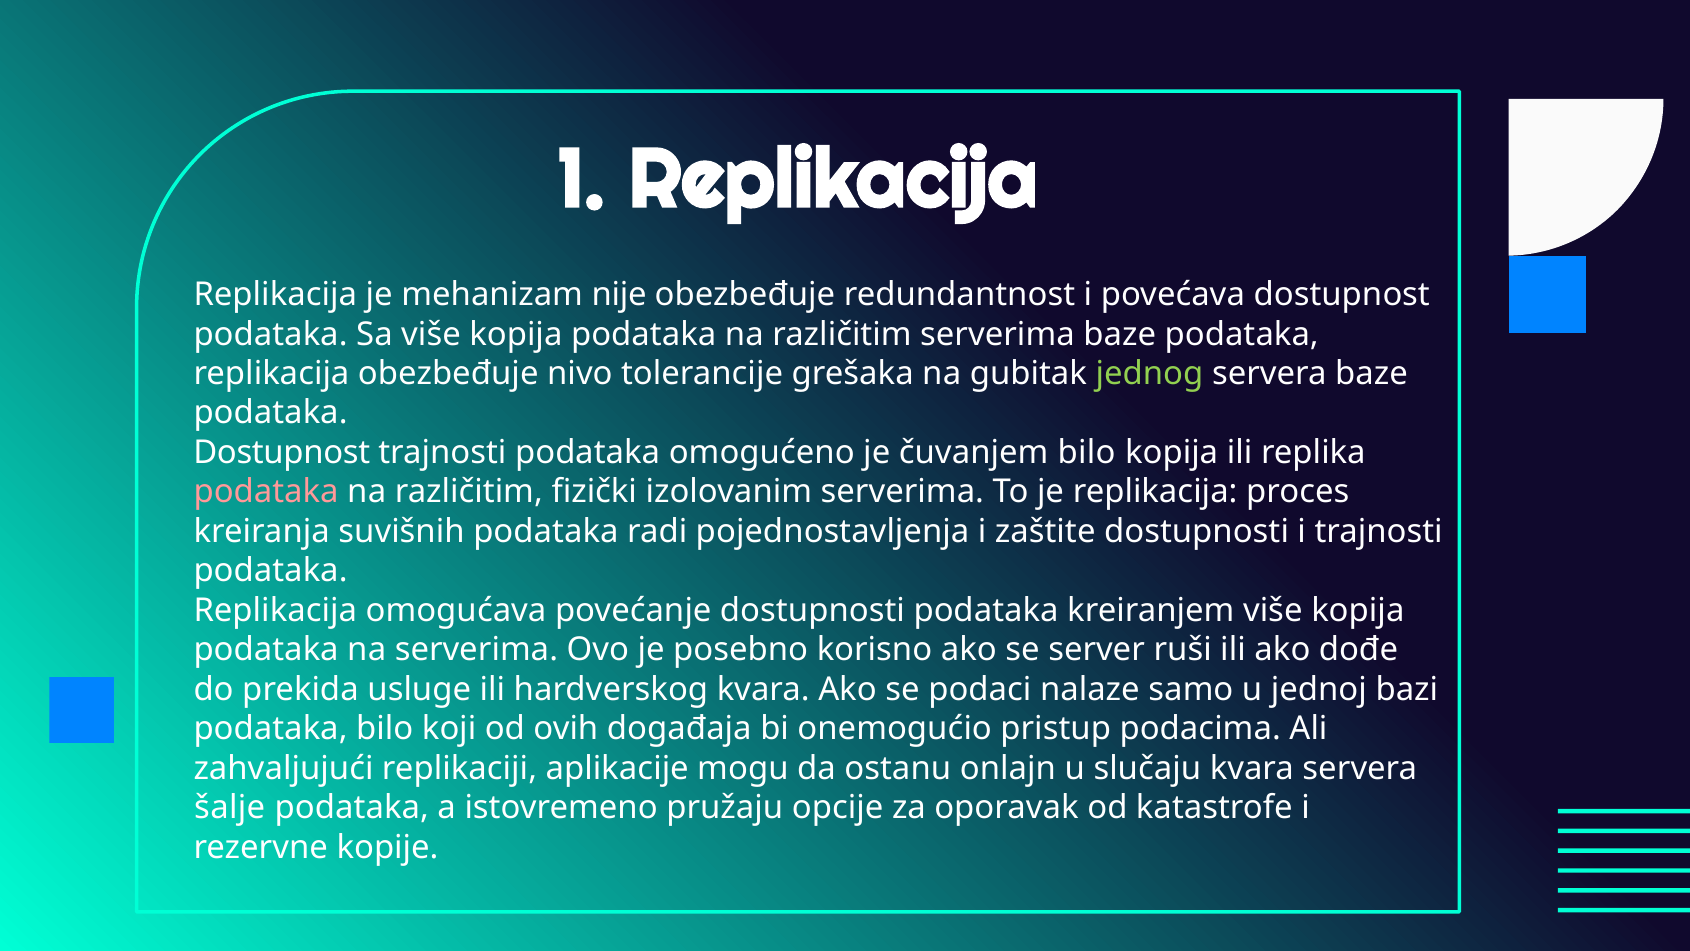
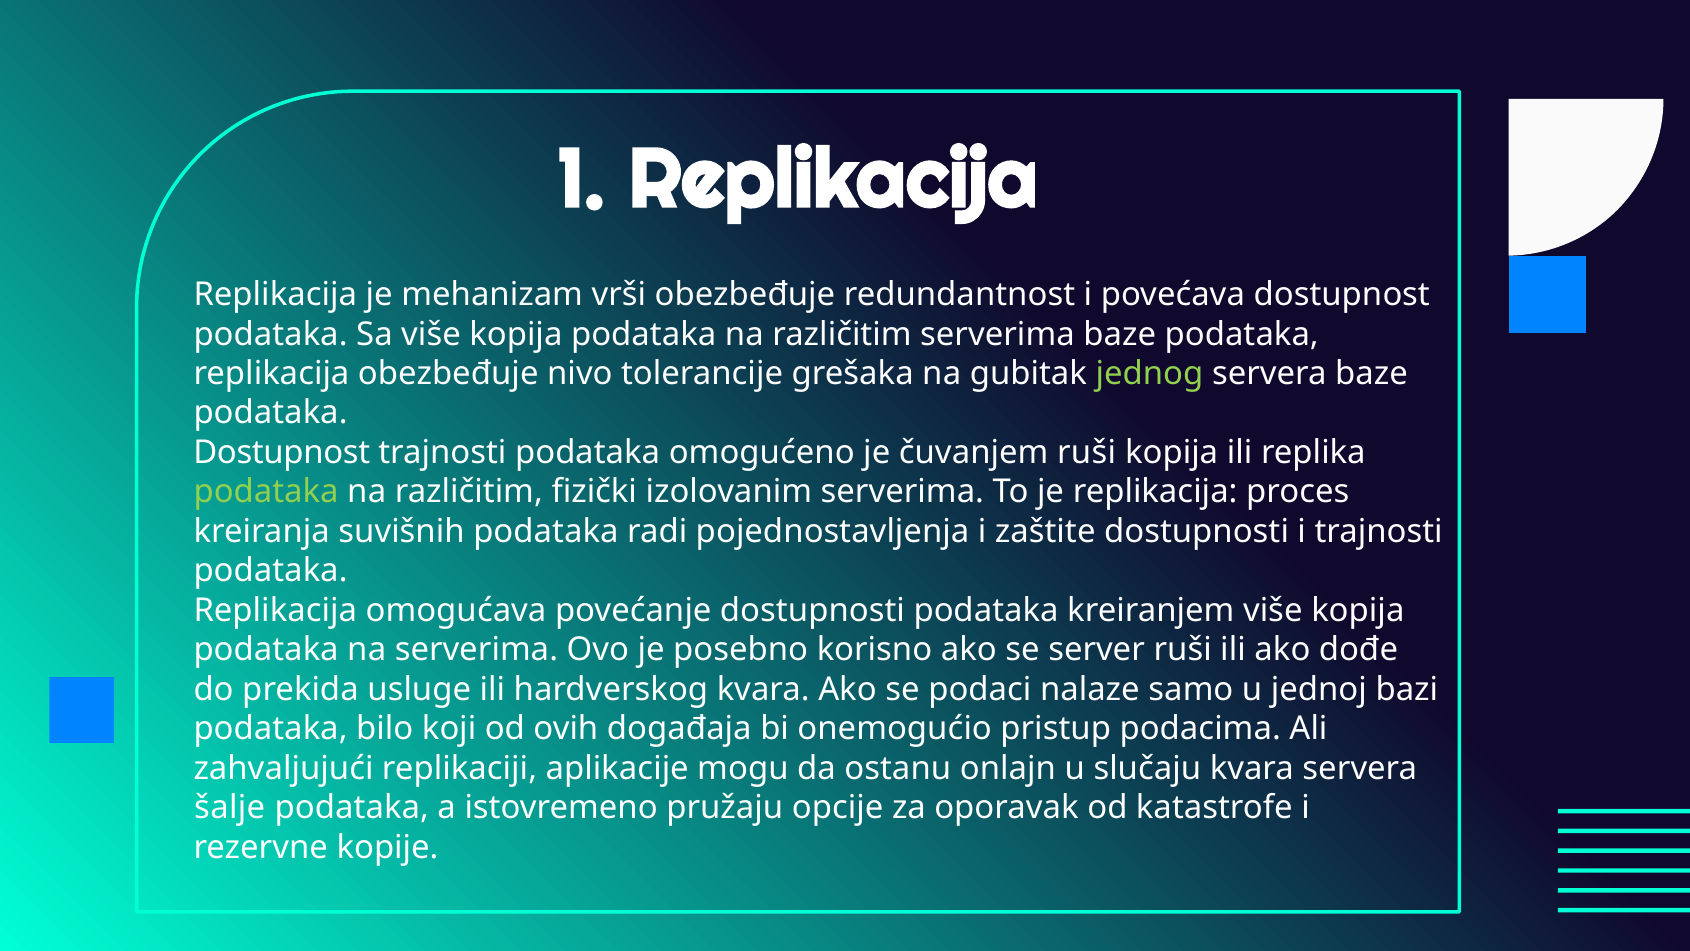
nije: nije -> vrši (619, 295)
čuvanjem bilo: bilo -> ruši (1087, 452)
podataka colour: pink -> light green (266, 492)
